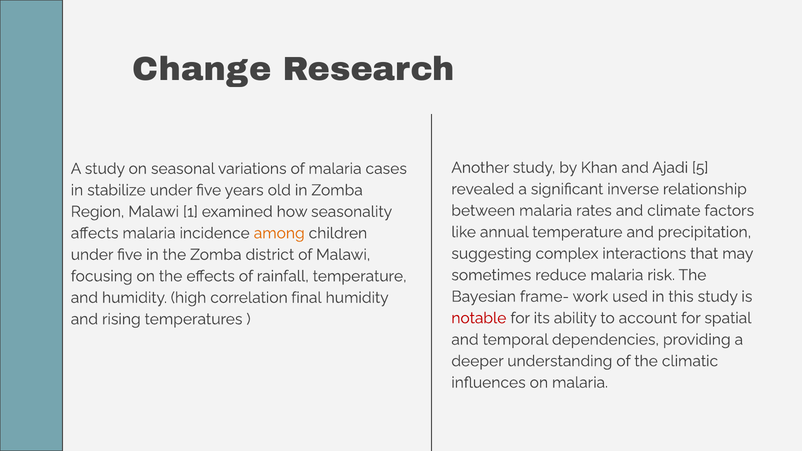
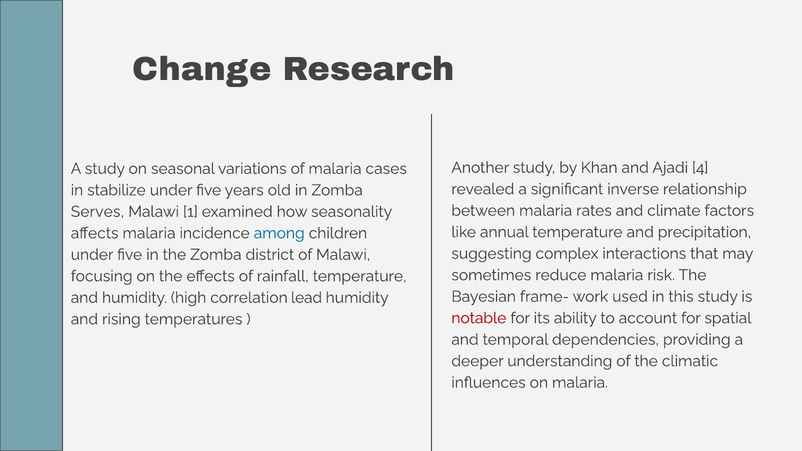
5: 5 -> 4 (700, 168)
Region: Region -> Serves (97, 212)
among colour: orange -> blue (279, 233)
final: final -> lead (307, 298)
